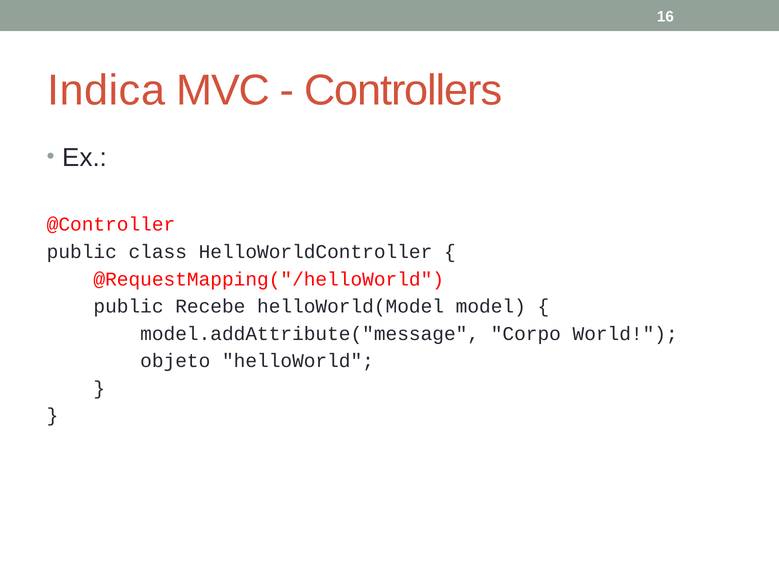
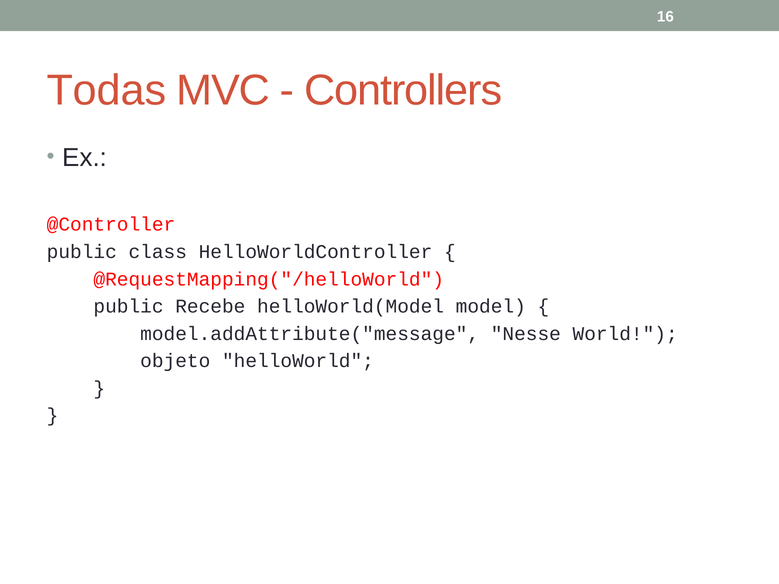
Indica: Indica -> Todas (107, 91)
Corpo: Corpo -> Nesse (526, 334)
